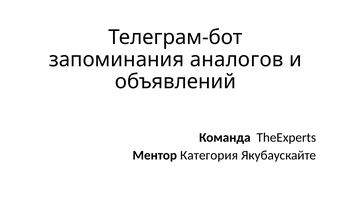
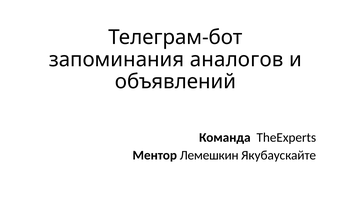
Категория: Категория -> Лемешкин (209, 155)
